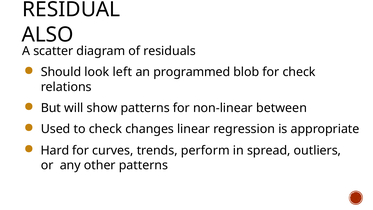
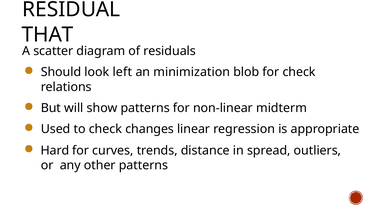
ALSO: ALSO -> THAT (48, 35)
programmed: programmed -> minimization (192, 72)
between: between -> midterm (282, 108)
perform: perform -> distance (205, 150)
